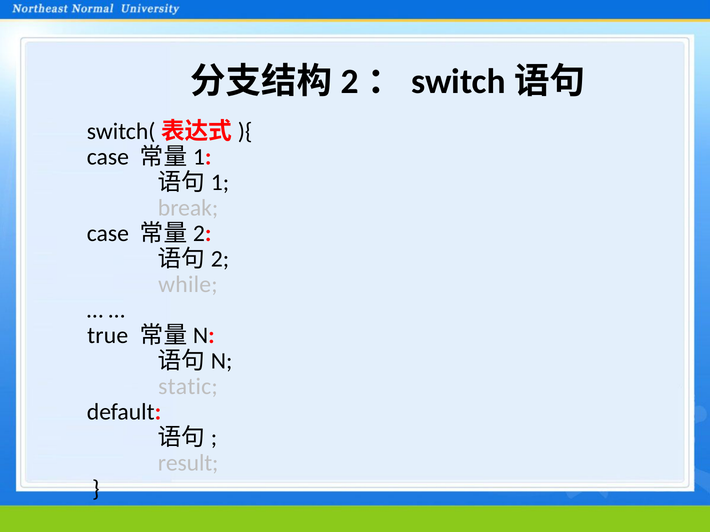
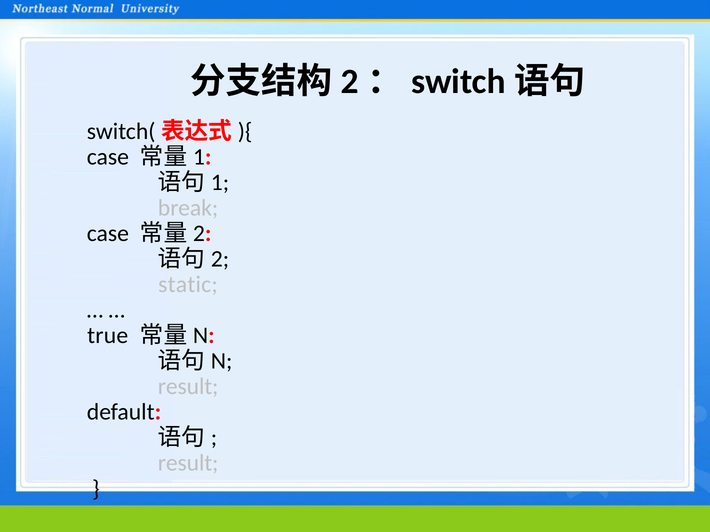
while: while -> static (188, 285)
static: static -> result (188, 387)
